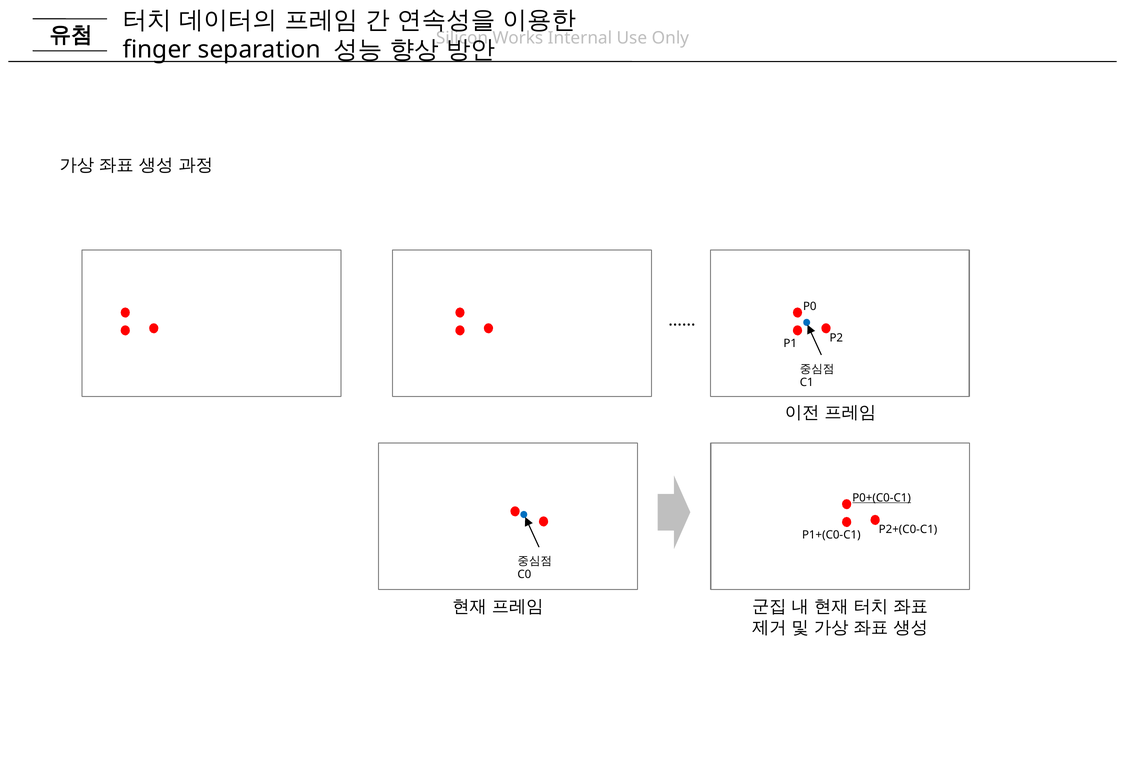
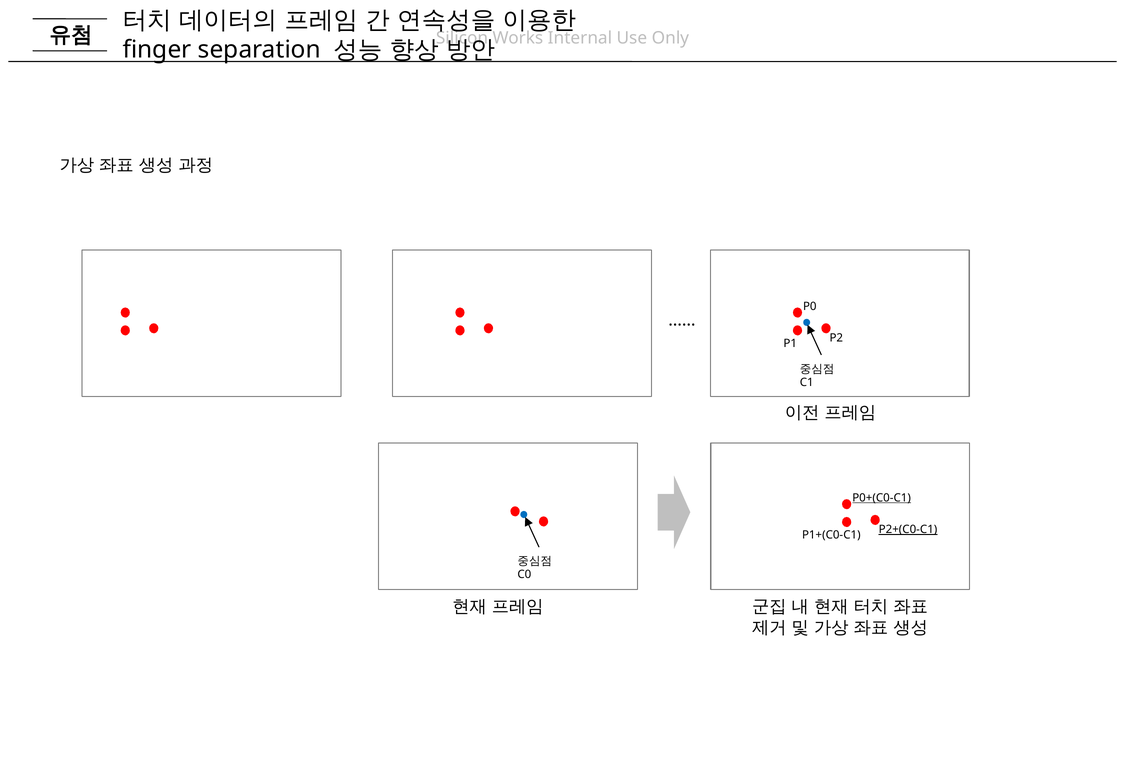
P2+(C0-C1 underline: none -> present (908, 530)
